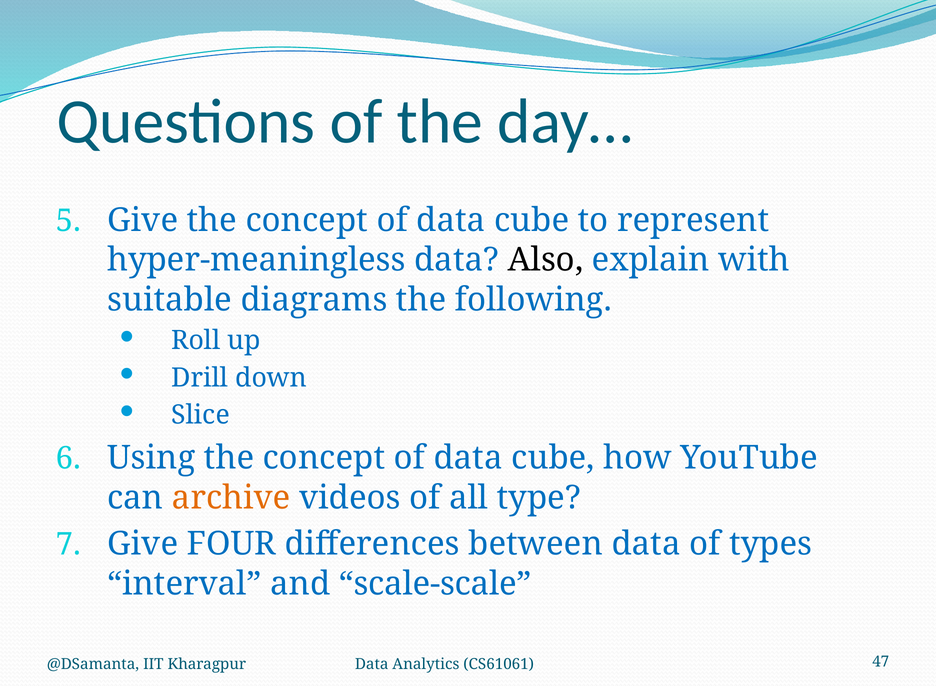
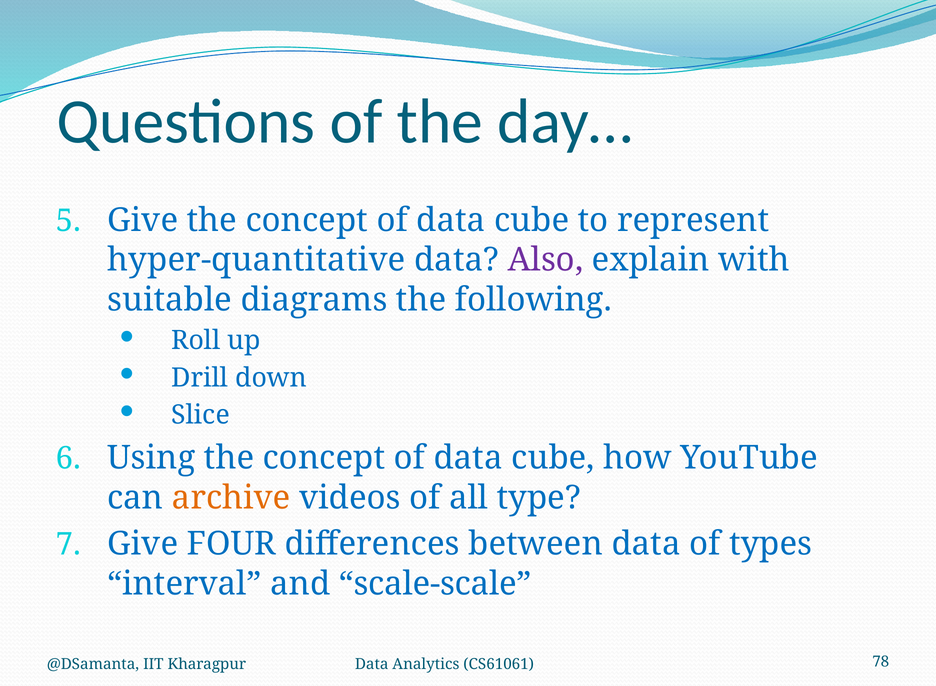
hyper-meaningless: hyper-meaningless -> hyper-quantitative (256, 260)
Also colour: black -> purple (545, 260)
47: 47 -> 78 (881, 661)
